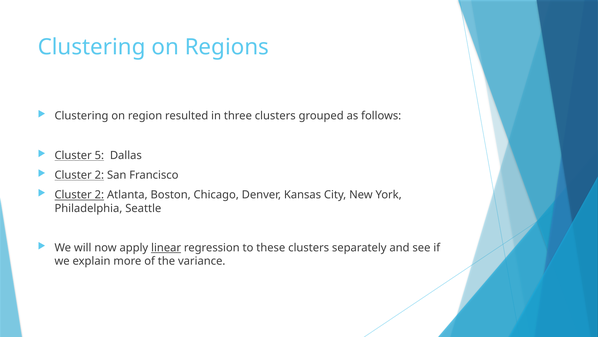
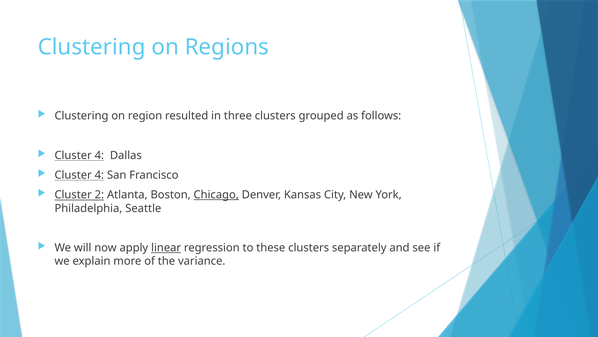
5: 5 -> 4 (99, 155)
2: 2 -> 4 (99, 175)
Chicago underline: none -> present (216, 194)
